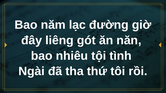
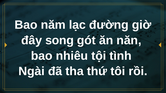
liêng: liêng -> song (60, 40)
